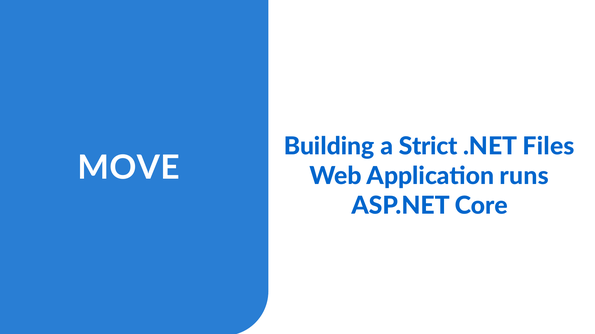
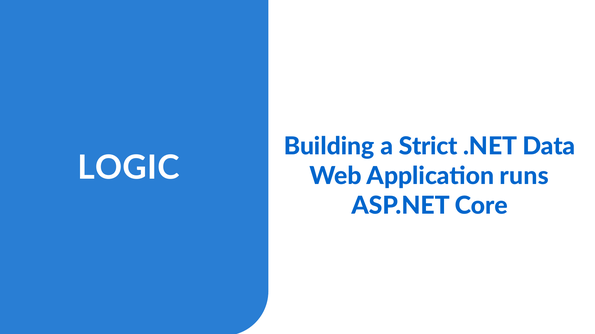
Files: Files -> Data (549, 147)
MOVE: MOVE -> LOGIC (129, 168)
